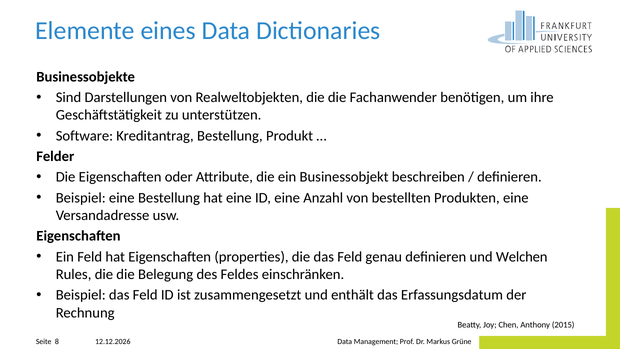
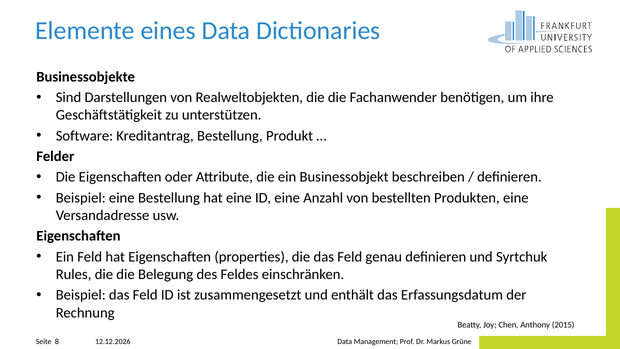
Welchen: Welchen -> Syrtchuk (522, 257)
